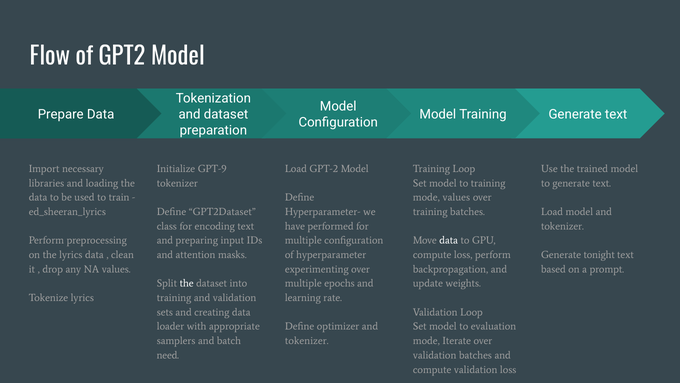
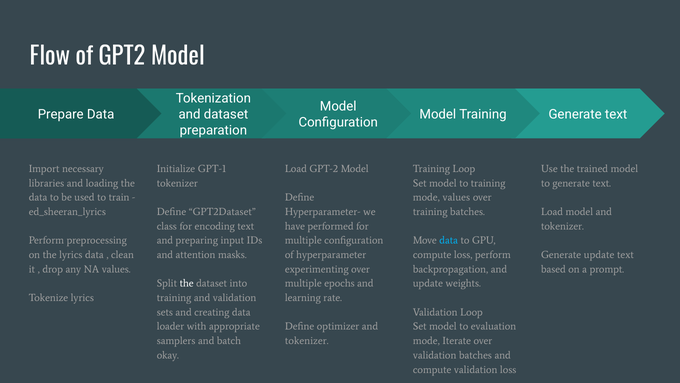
GPT-9: GPT-9 -> GPT-1 (212, 169)
data colour: white -> light blue (449, 240)
Generate tonight: tonight -> update (599, 255)
need: need -> okay (168, 355)
